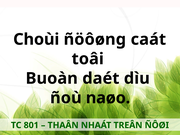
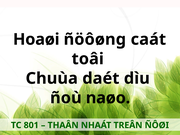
Choùi: Choùi -> Hoaøi (36, 39)
Buoàn: Buoàn -> Chuùa (52, 78)
